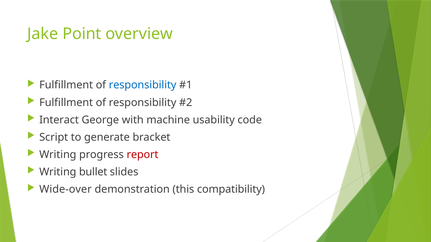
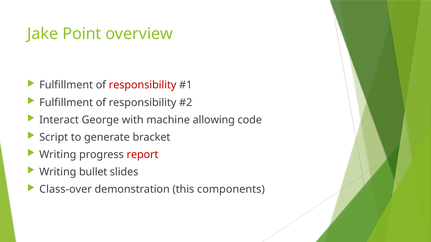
responsibility colour: blue -> red (143, 85)
usability: usability -> allowing (214, 120)
Wide-over: Wide-over -> Class-over (66, 190)
compatibility: compatibility -> components (231, 190)
